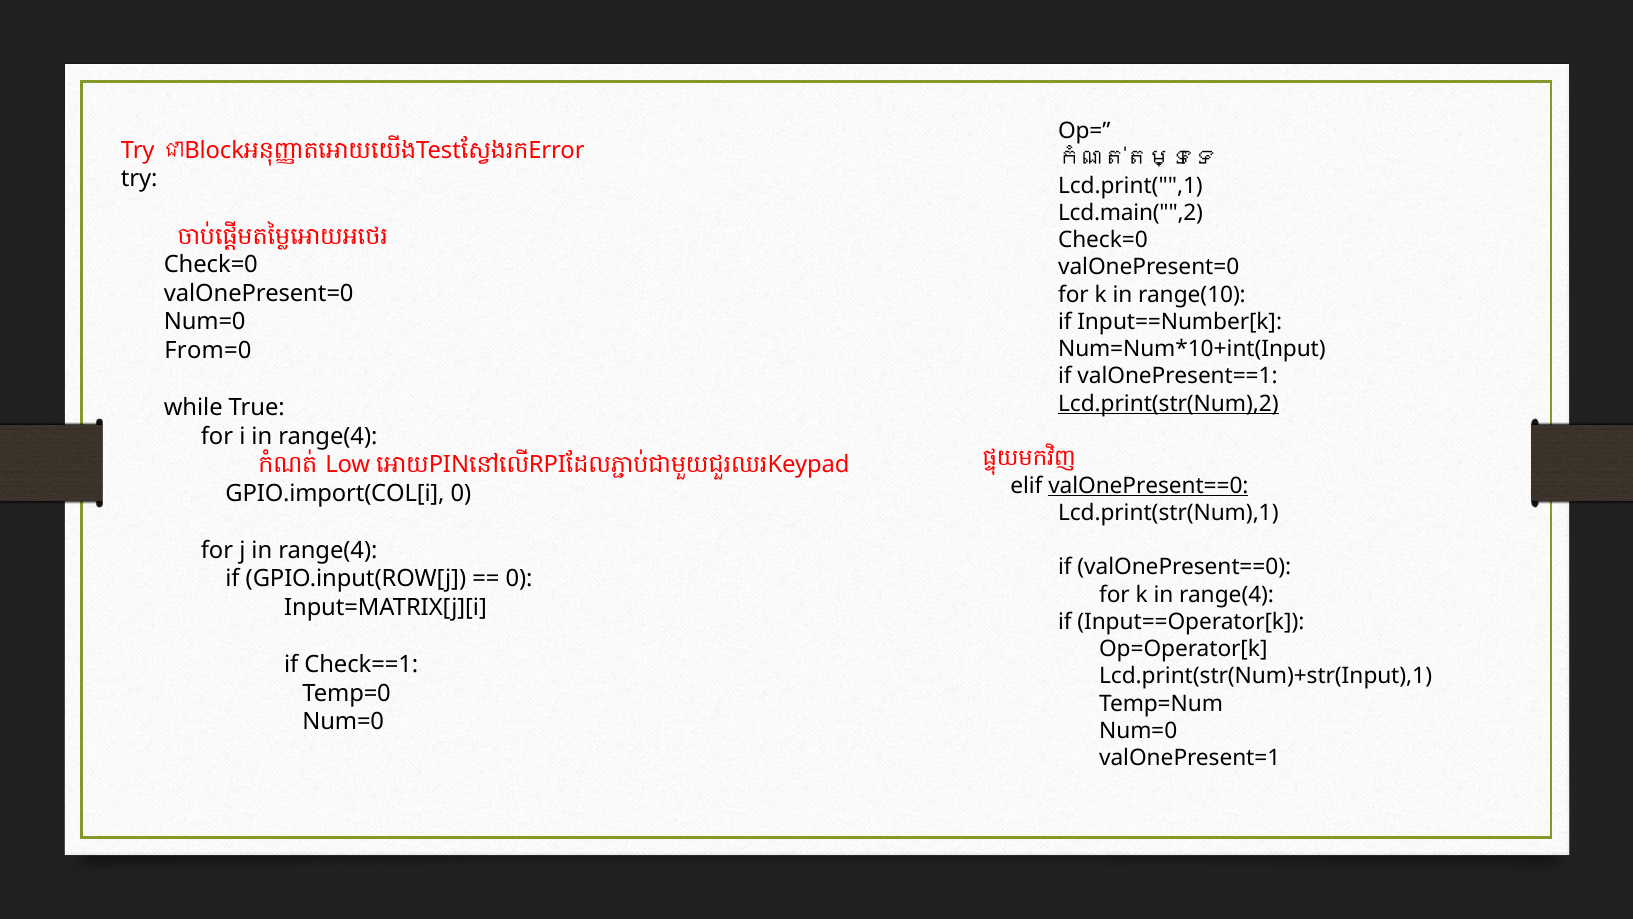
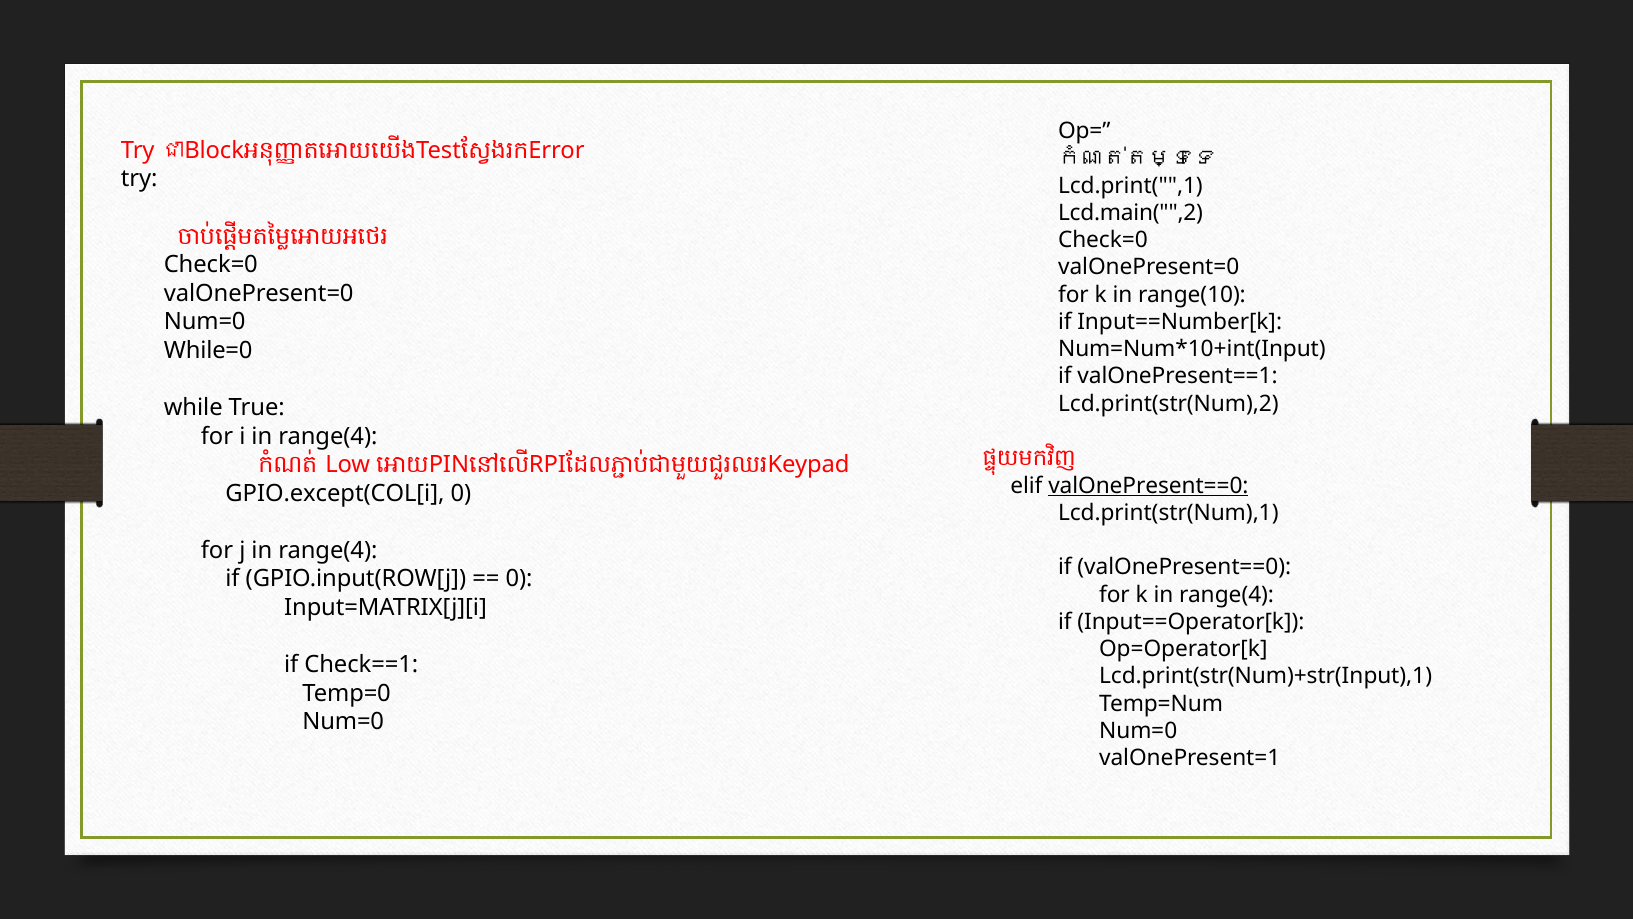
From=0: From=0 -> While=0 (208, 350)
Lcd.print(str(Num),2 underline: present -> none (1168, 404)
GPIO.import(COL[i: GPIO.import(COL[i -> GPIO.except(COL[i (335, 493)
